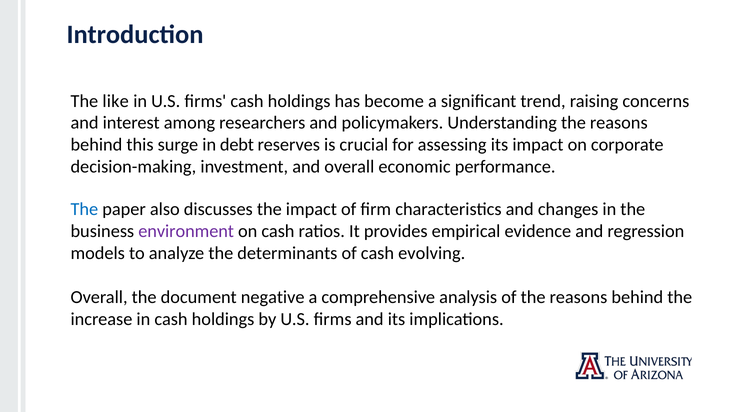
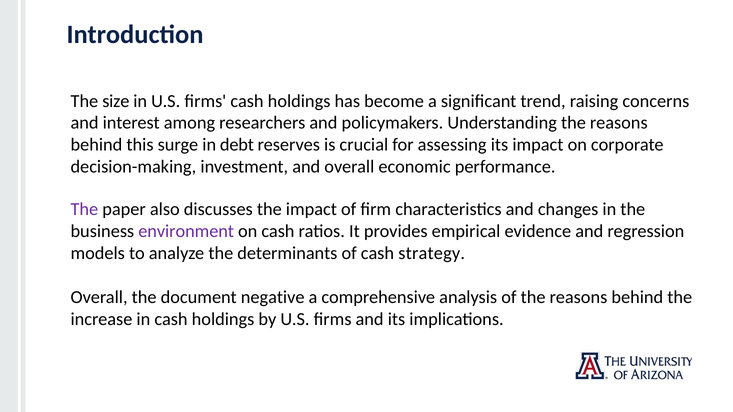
like: like -> size (116, 101)
The colour: blue -> purple (84, 209)
evolving: evolving -> strategy (432, 253)
